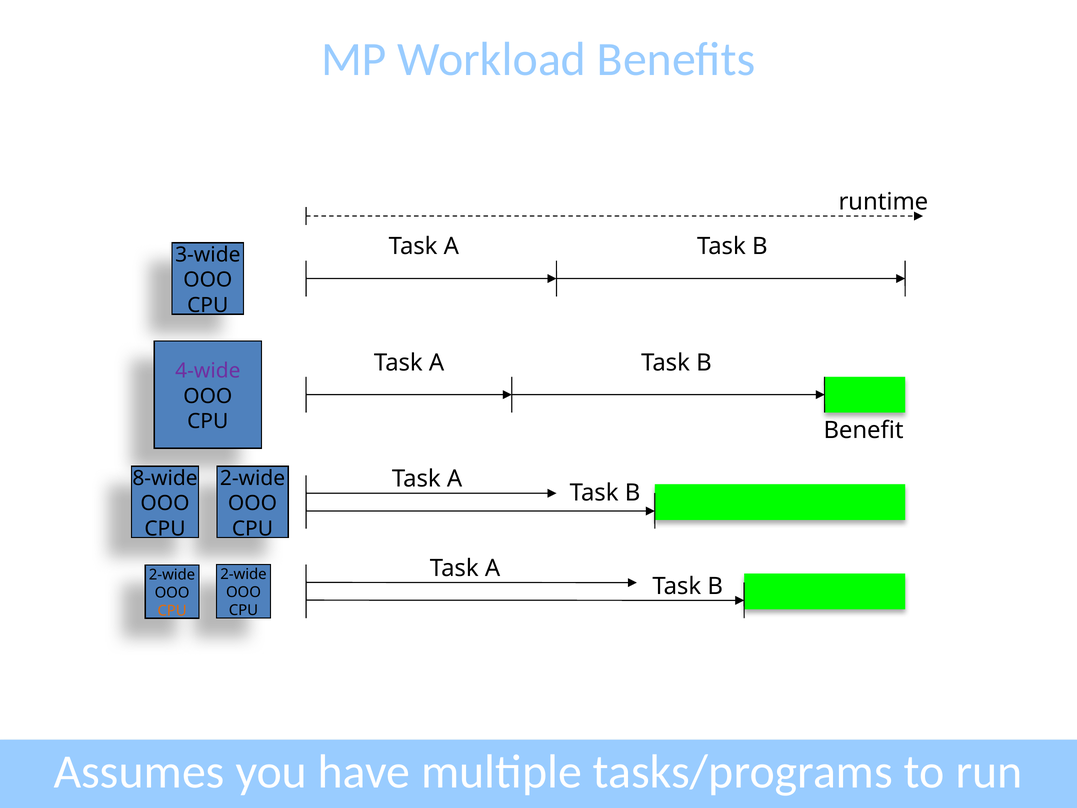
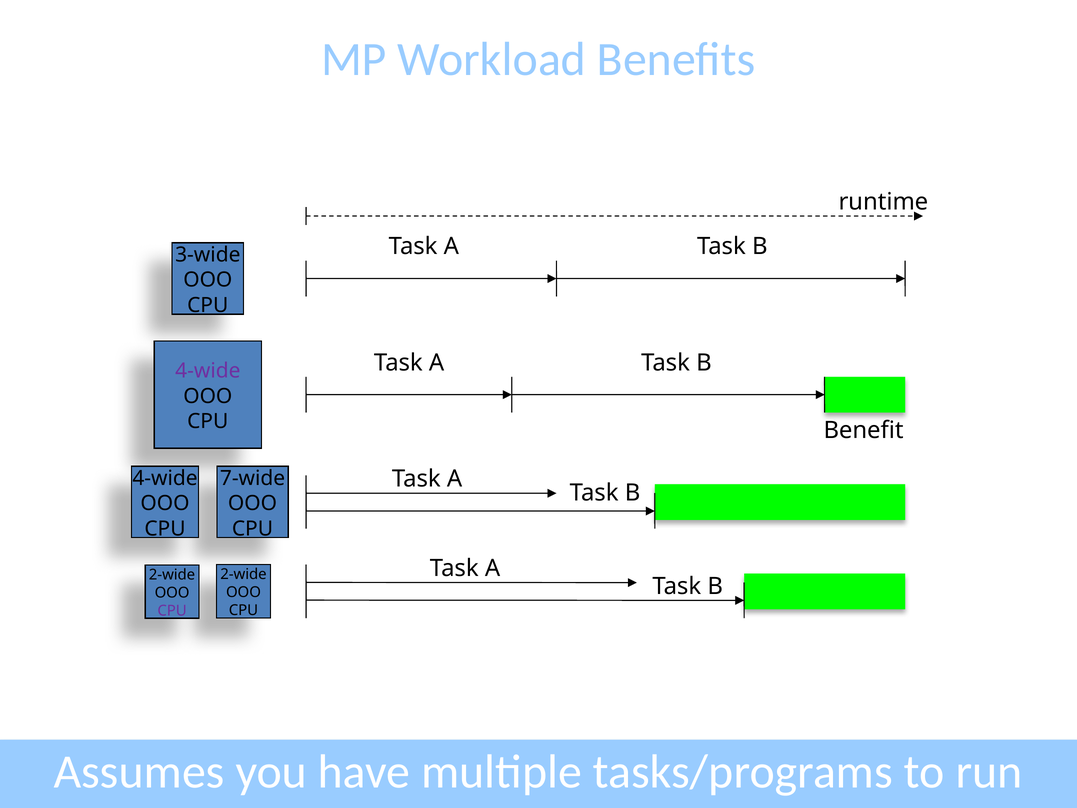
8-wide: 8-wide -> 4-wide (165, 478)
2-wide: 2-wide -> 7-wide (253, 478)
CPU colour: orange -> purple (172, 610)
